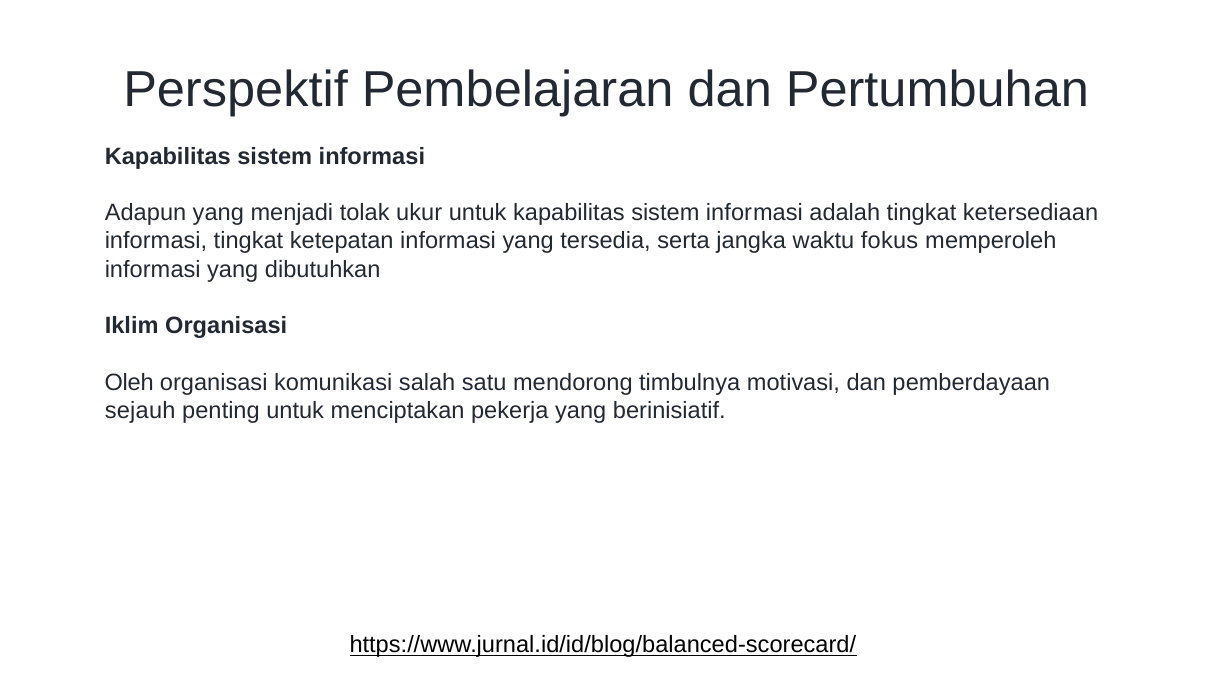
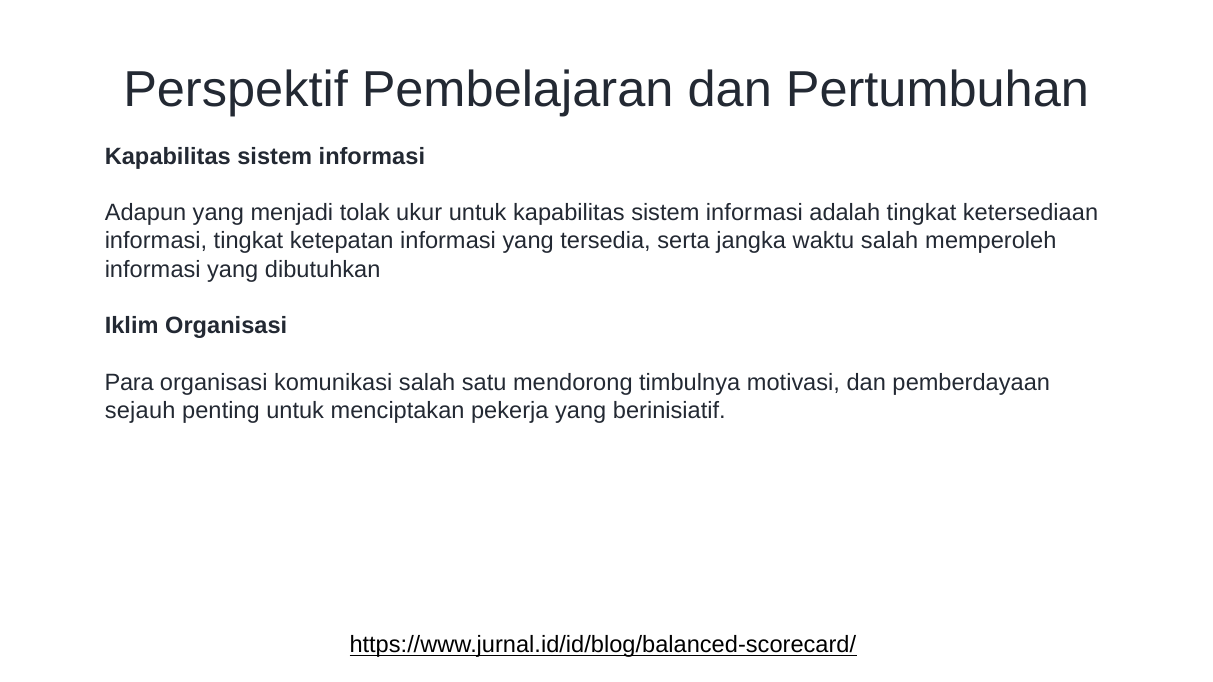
waktu fokus: fokus -> salah (890, 241)
Oleh: Oleh -> Para (129, 383)
